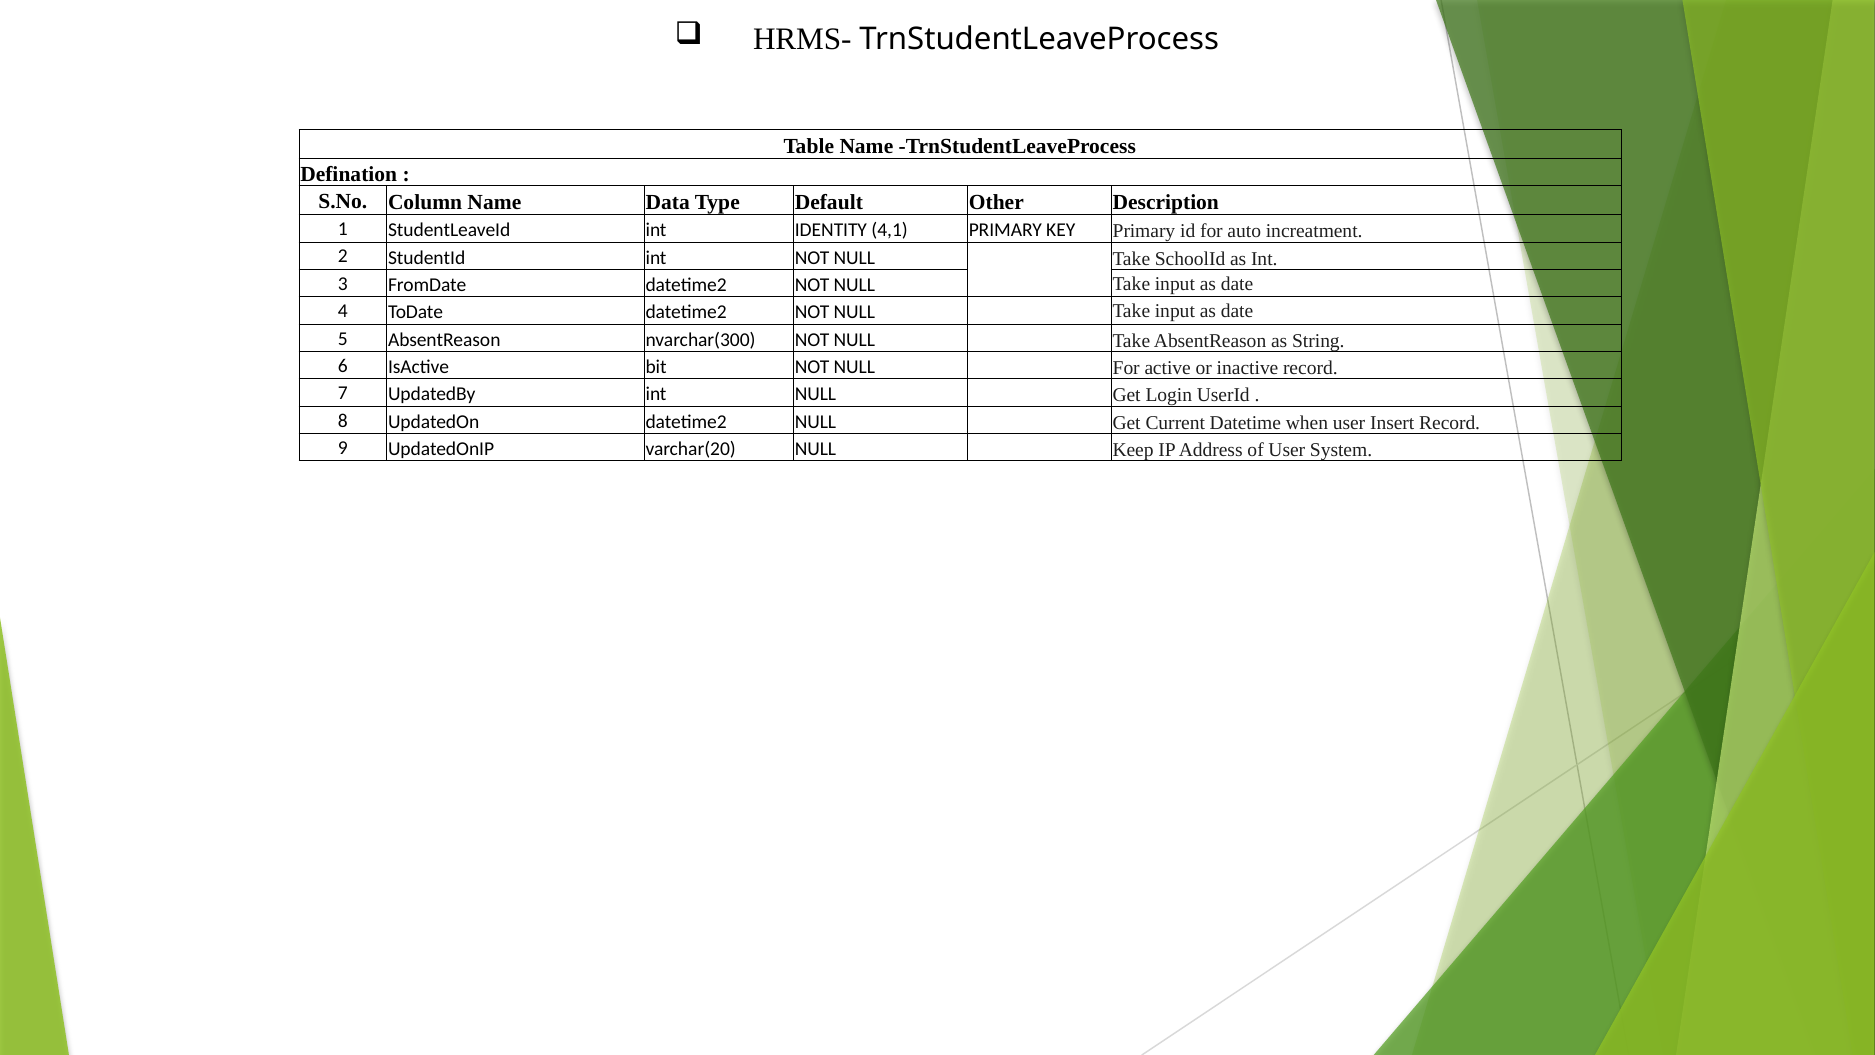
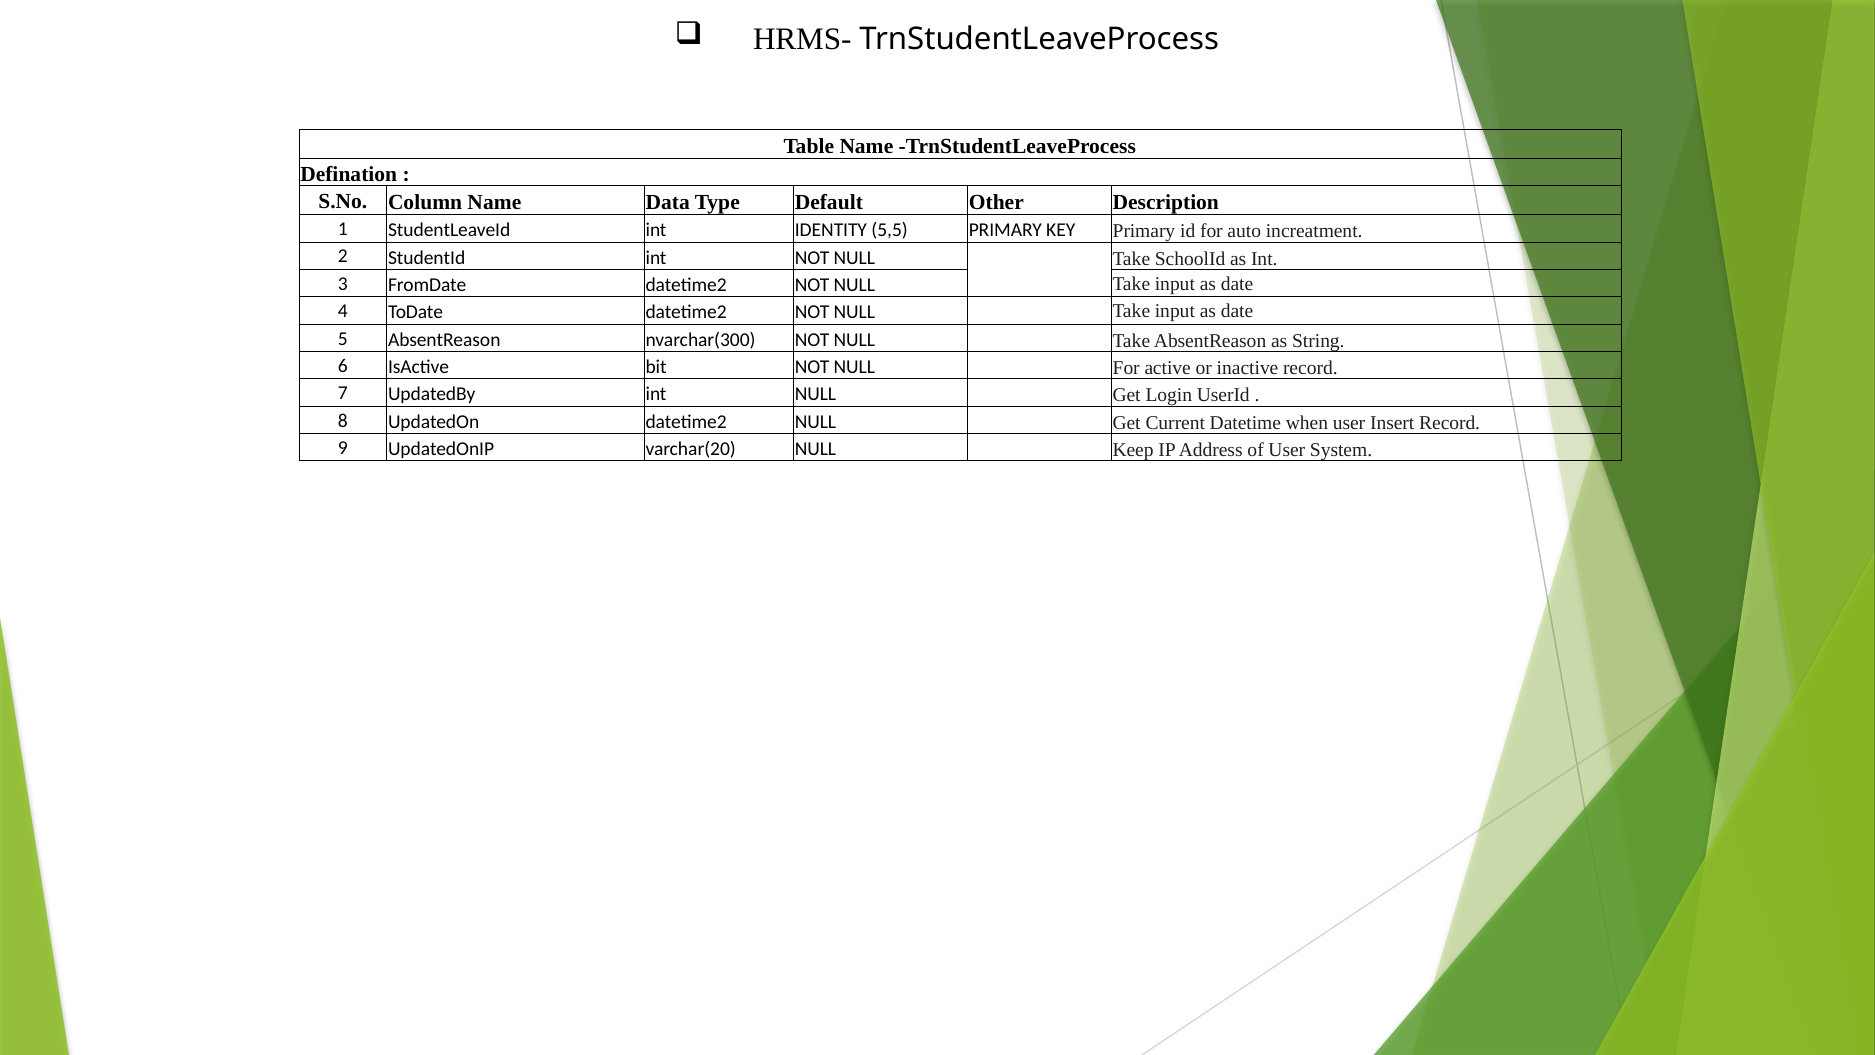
4,1: 4,1 -> 5,5 (890, 230)
